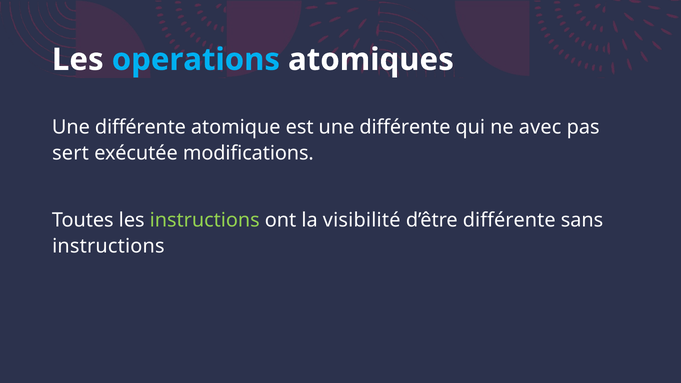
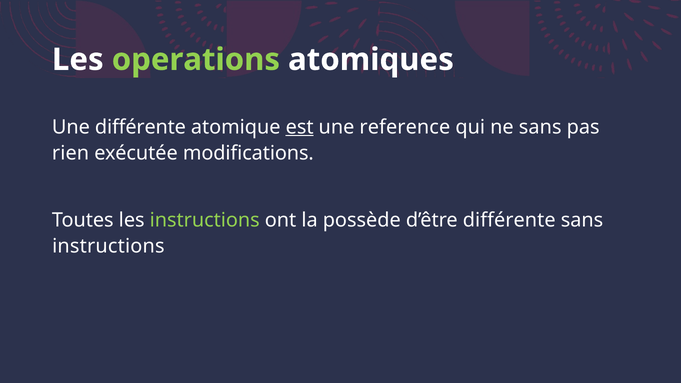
operations colour: light blue -> light green (196, 60)
est underline: none -> present (300, 127)
différente: différente -> reference (405, 127)
ne avec: avec -> sans (540, 127)
sert: sert -> rien (71, 153)
visibilité: visibilité -> possède (362, 220)
